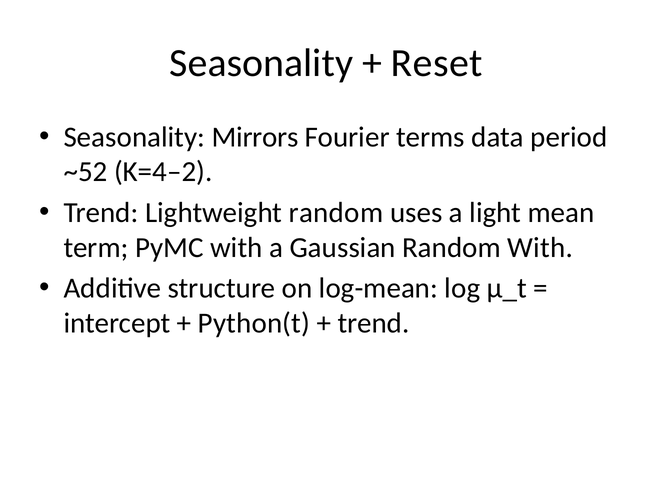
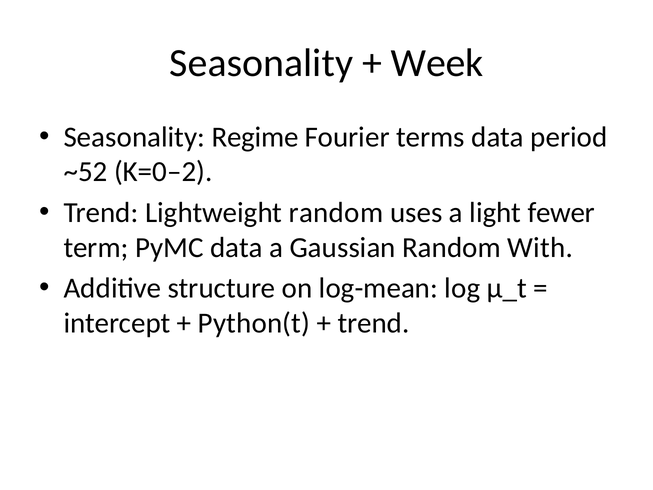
Reset: Reset -> Week (437, 63)
Mirrors: Mirrors -> Regime (255, 137)
K=4–2: K=4–2 -> K=0–2 (163, 172)
mean: mean -> fewer (561, 212)
PyMC with: with -> data (236, 247)
